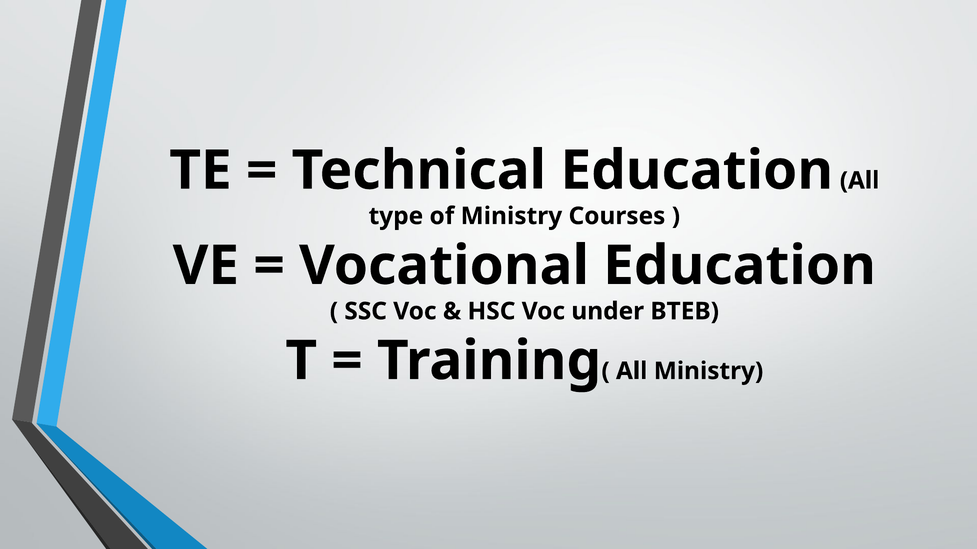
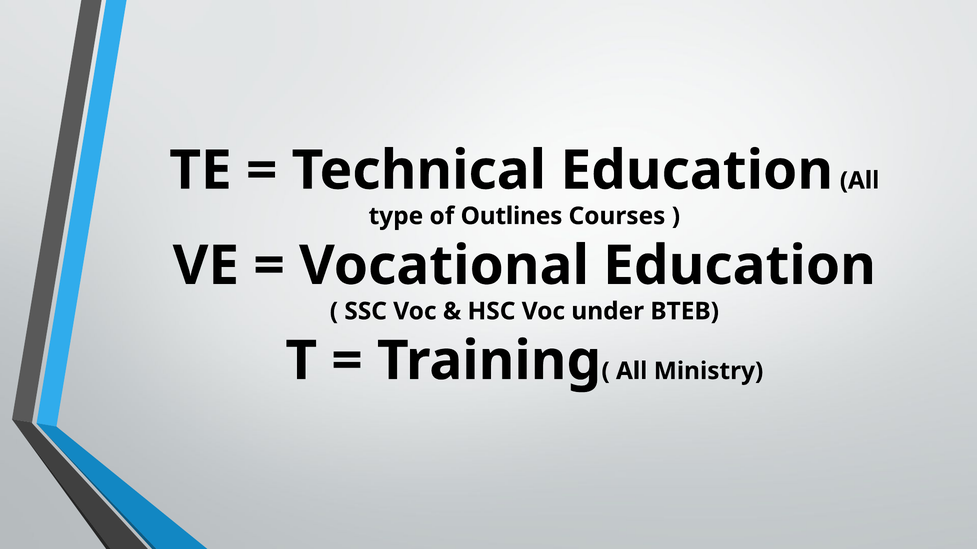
of Ministry: Ministry -> Outlines (512, 216)
